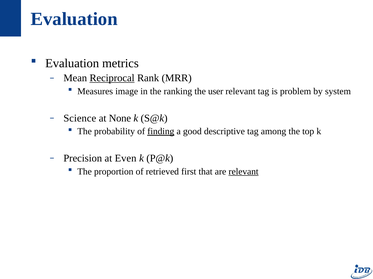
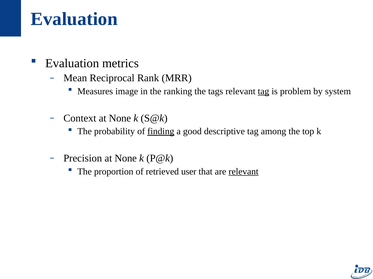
Reciprocal underline: present -> none (112, 78)
user: user -> tags (216, 91)
tag underline: none -> present (263, 91)
Science: Science -> Context (80, 118)
Precision at Even: Even -> None (126, 159)
first: first -> user (189, 172)
